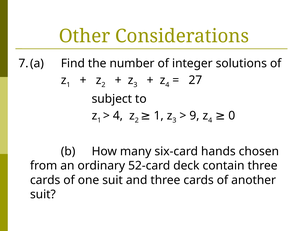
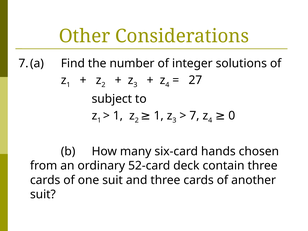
9: 9 -> 7 (194, 116)
4: 4 -> 1 (118, 116)
